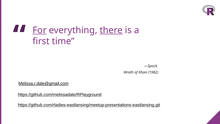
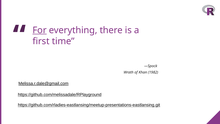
there underline: present -> none (111, 30)
